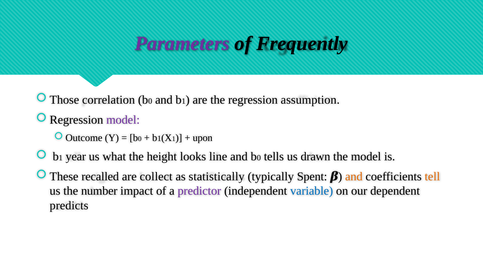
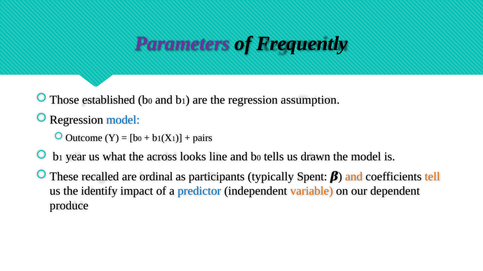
correlation: correlation -> established (109, 100)
model colour: purple -> blue (123, 120)
upon: upon -> pairs (203, 138)
height: height -> across (162, 157)
collect: collect -> ordinal (156, 177)
statistically: statistically -> participants (217, 177)
number: number -> identify (99, 191)
predictor colour: purple -> blue (199, 191)
variable colour: blue -> orange (312, 191)
predicts: predicts -> produce (69, 206)
